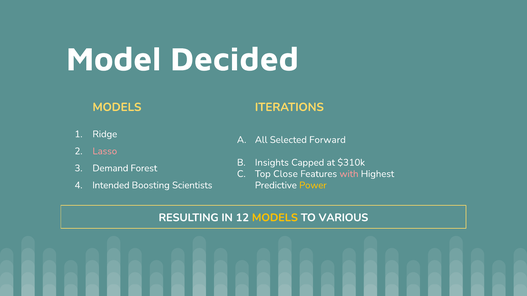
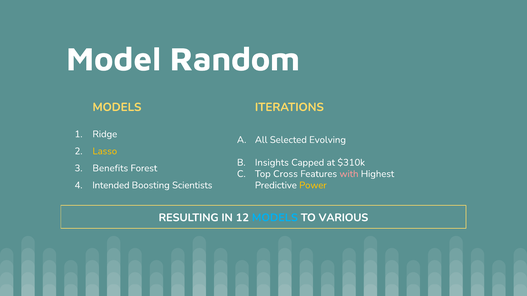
Decided: Decided -> Random (235, 60)
Forward: Forward -> Evolving (328, 140)
Lasso colour: pink -> yellow (105, 151)
Demand: Demand -> Benefits (110, 168)
Close: Close -> Cross (285, 174)
MODELS colour: yellow -> light blue (275, 218)
